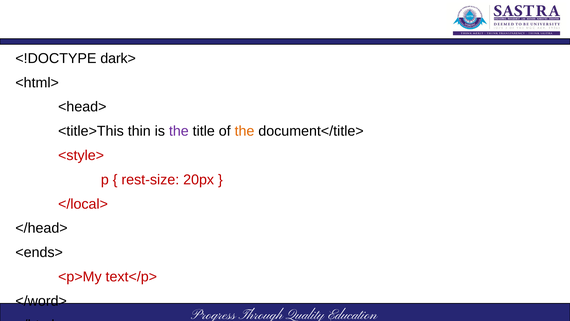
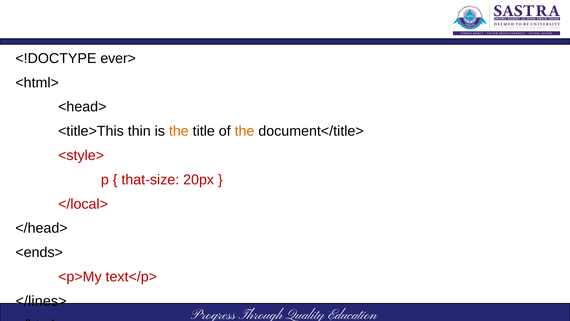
dark>: dark> -> ever> (118, 58)
the colour: purple -> orange (179, 131)
rest-size: rest-size -> that-size (150, 179)
</word>: </word> -> </lines> (41, 301)
